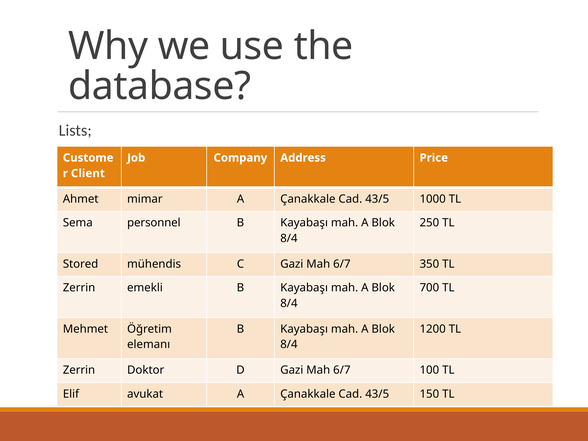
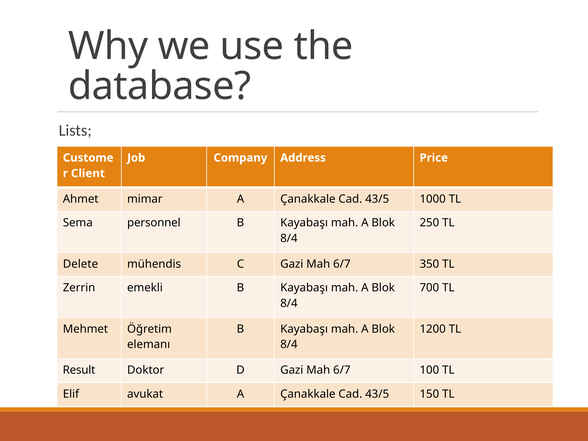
Stored: Stored -> Delete (80, 264)
Zerrin: Zerrin -> Result (79, 370)
